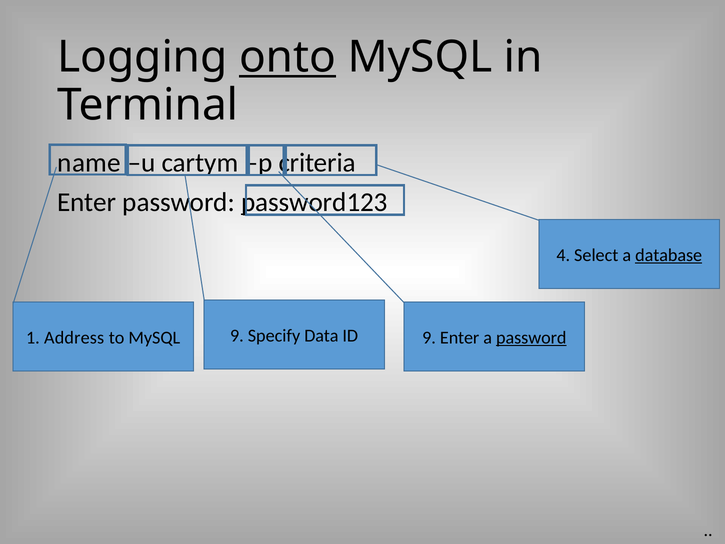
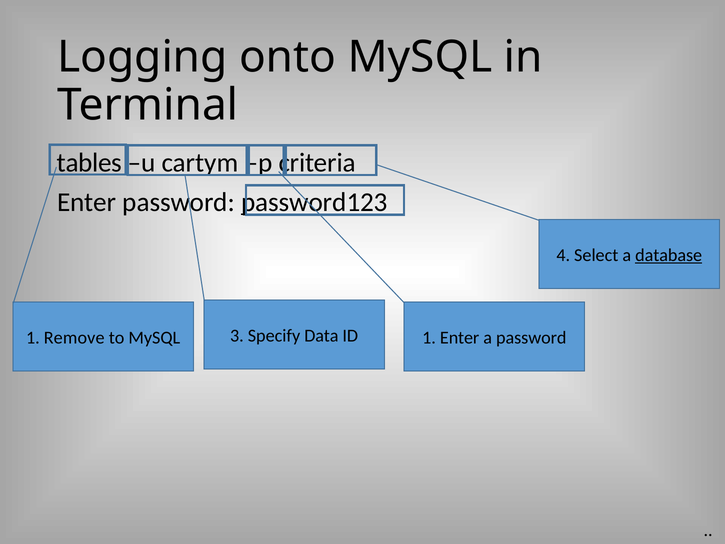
onto underline: present -> none (288, 57)
name: name -> tables (89, 163)
Address: Address -> Remove (74, 338)
MySQL 9: 9 -> 3 (237, 336)
ID 9: 9 -> 1 (429, 338)
password underline: present -> none (531, 338)
